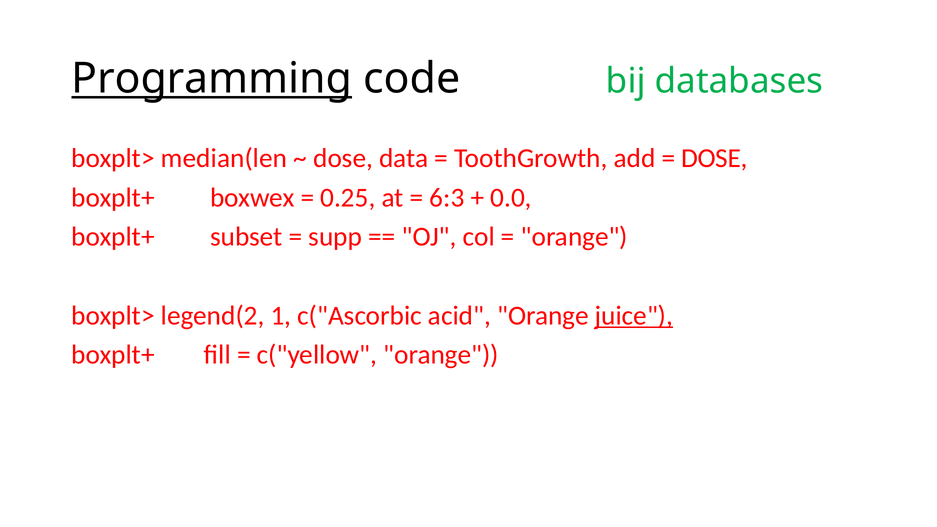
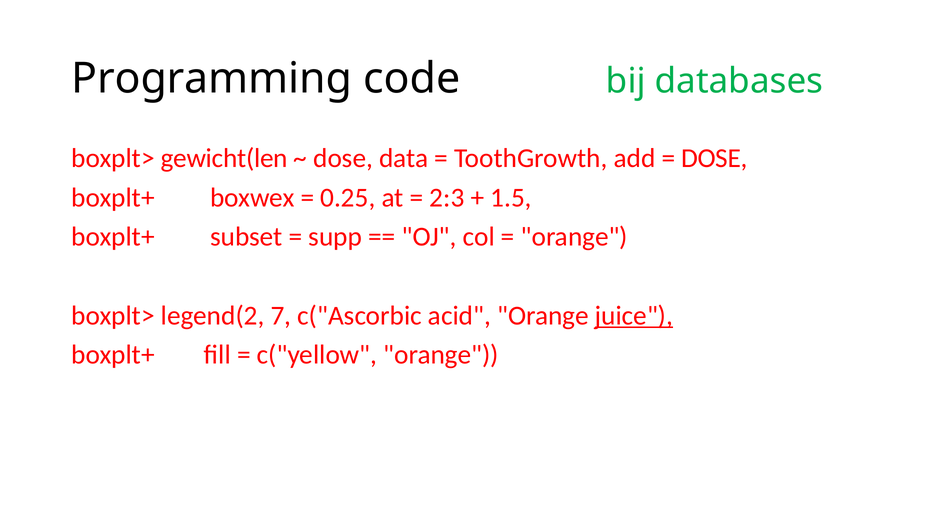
Programming underline: present -> none (212, 79)
median(len: median(len -> gewicht(len (224, 158)
6:3: 6:3 -> 2:3 (447, 198)
0.0: 0.0 -> 1.5 (511, 198)
1: 1 -> 7 (281, 316)
